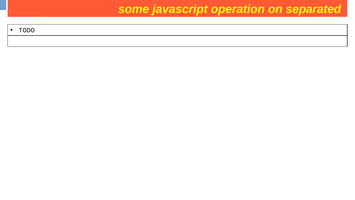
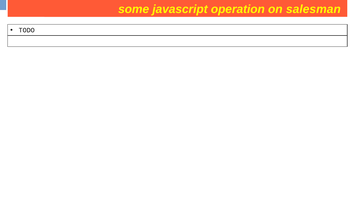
separated: separated -> salesman (313, 9)
